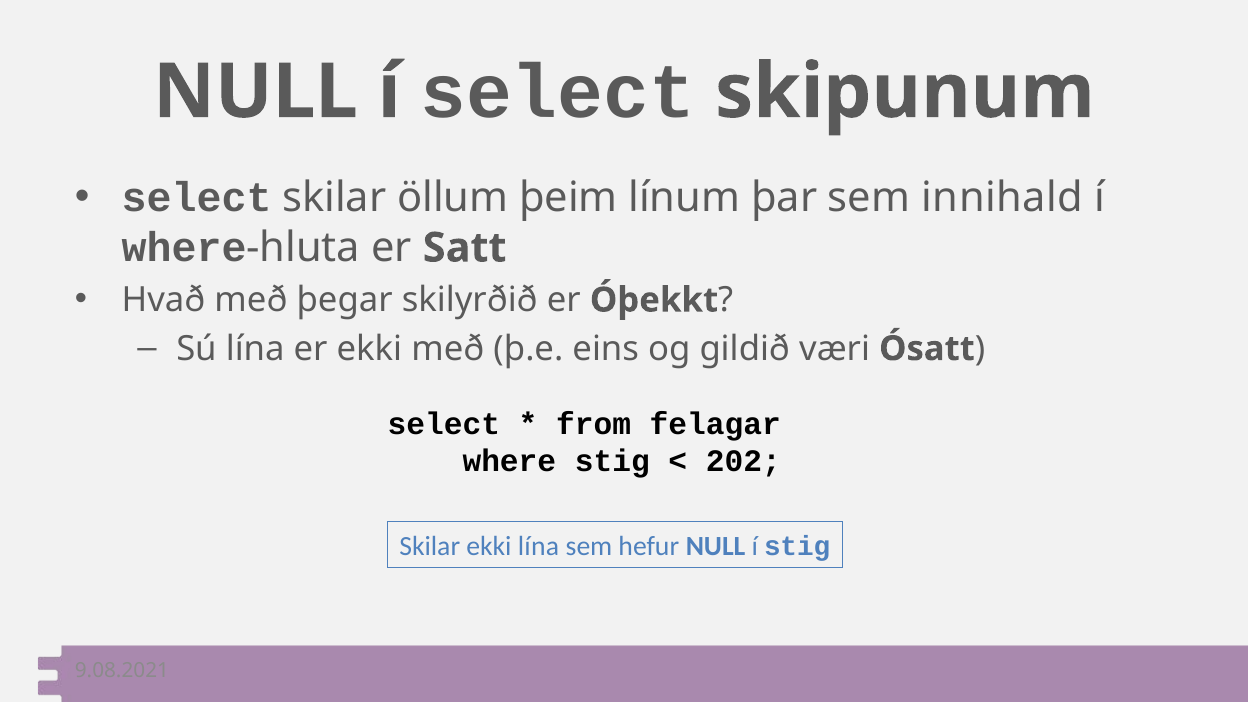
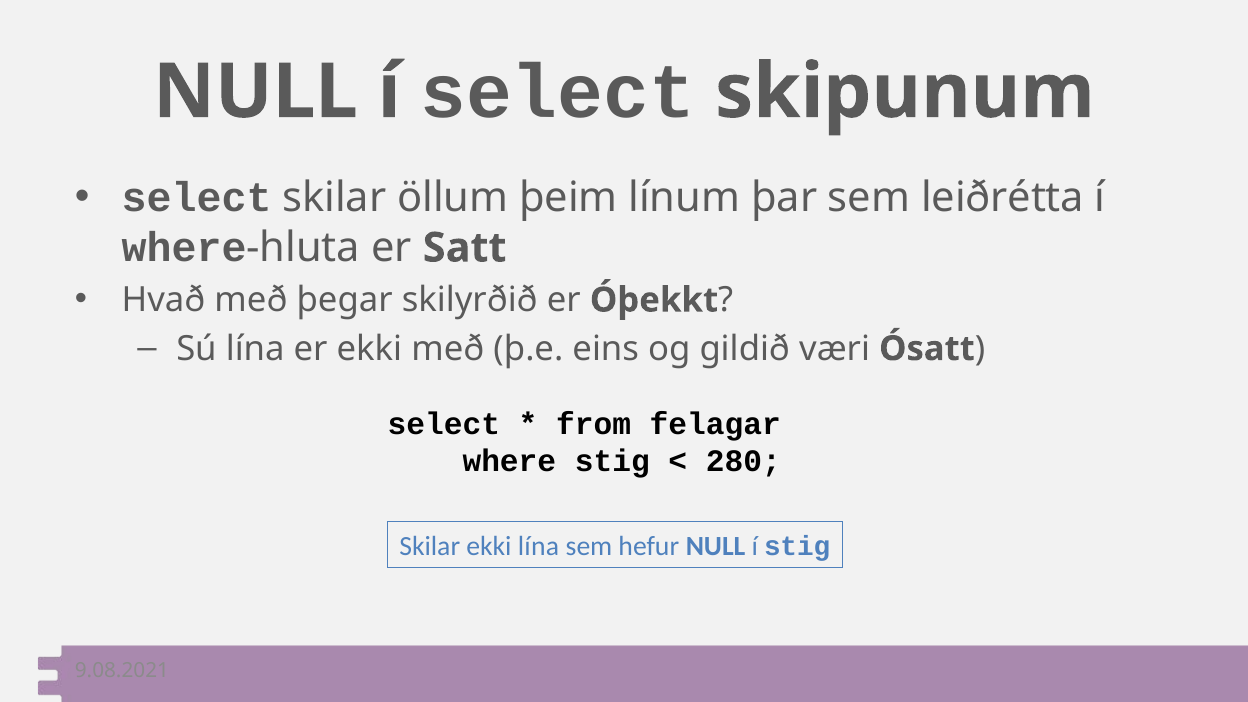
innihald: innihald -> leiðrétta (1003, 198)
202: 202 -> 280 (743, 462)
